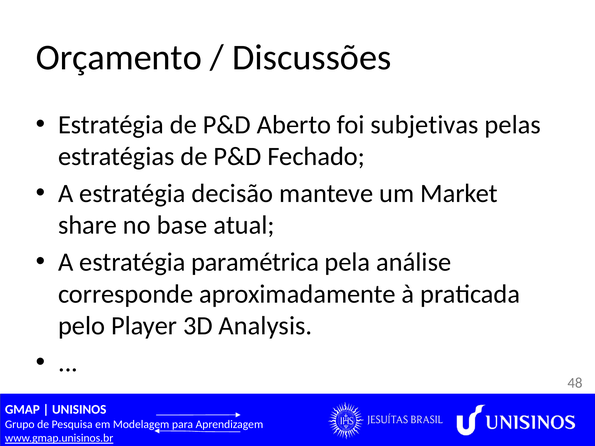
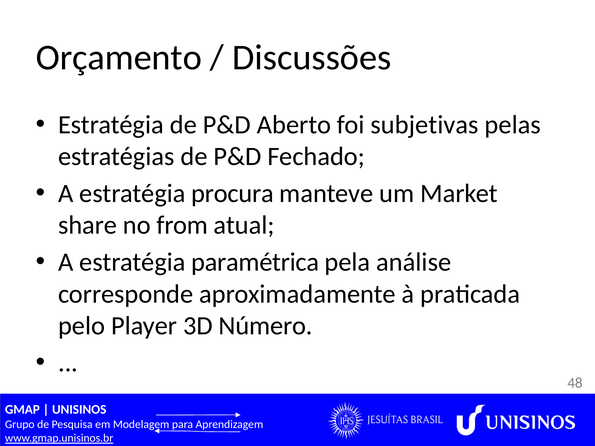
decisão: decisão -> procura (232, 194)
base: base -> from (182, 225)
Analysis: Analysis -> Número (266, 326)
